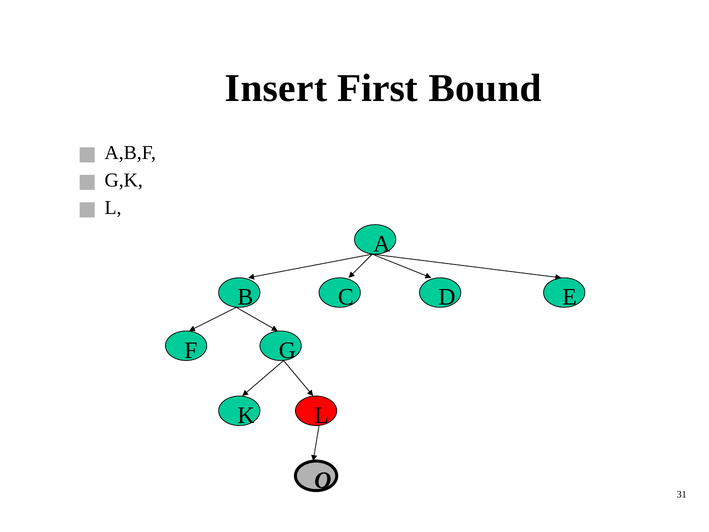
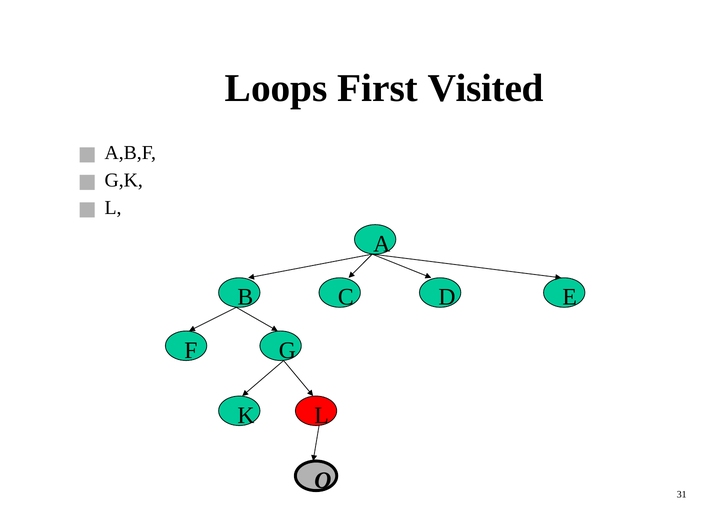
Insert: Insert -> Loops (276, 88)
Bound: Bound -> Visited (486, 88)
